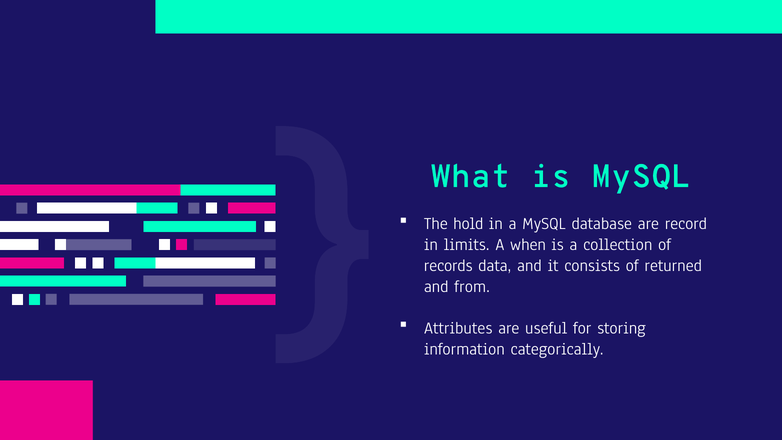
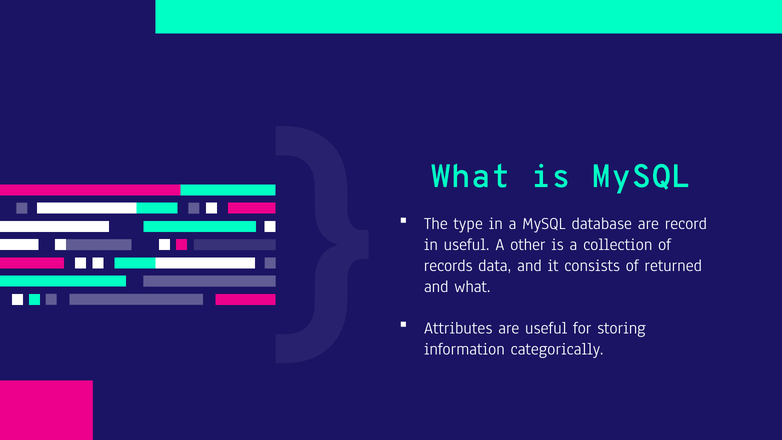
hold: hold -> type (468, 224)
in limits: limits -> useful (467, 245)
when: when -> other (528, 245)
and from: from -> what (472, 286)
